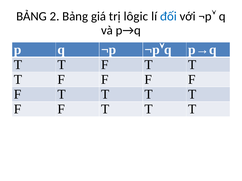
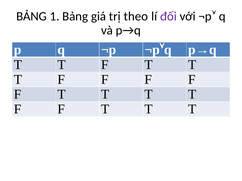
2: 2 -> 1 (55, 16)
lôgic: lôgic -> theo (136, 16)
đối colour: blue -> purple (168, 16)
